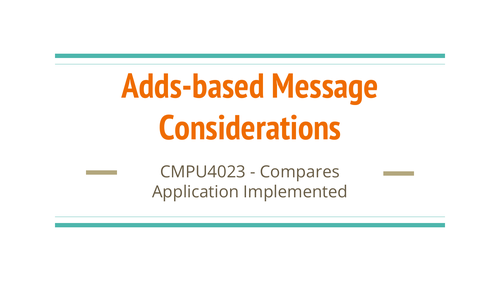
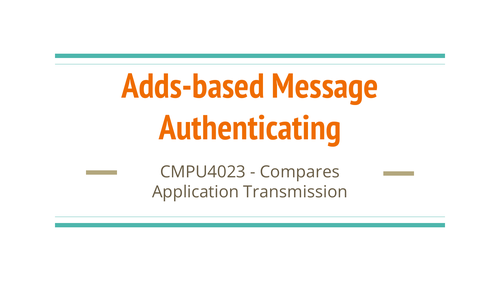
Considerations: Considerations -> Authenticating (250, 128)
Implemented: Implemented -> Transmission (296, 192)
